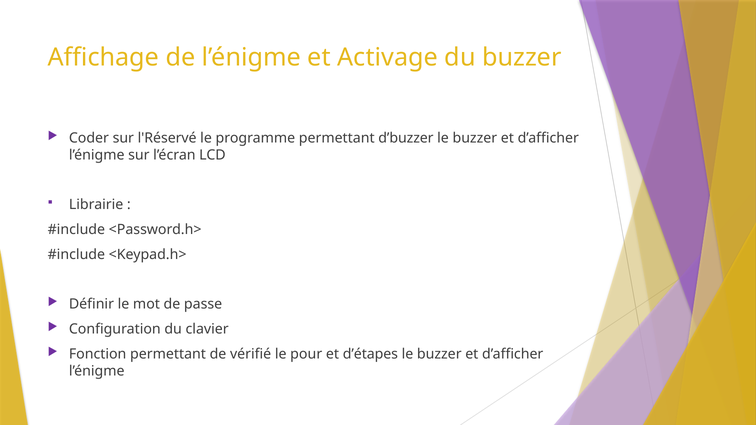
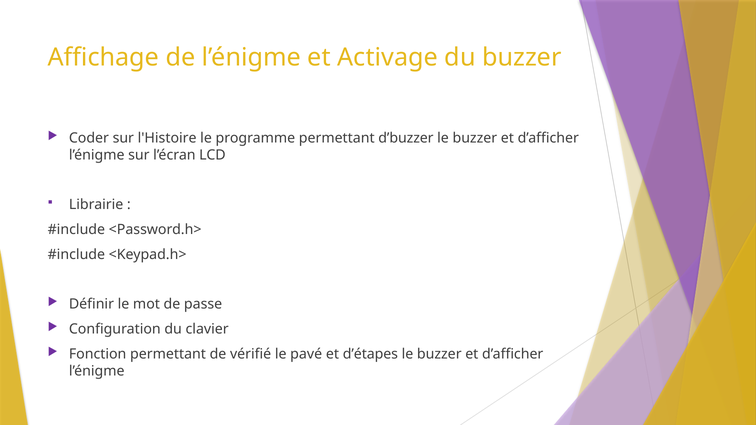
l'Réservé: l'Réservé -> l'Histoire (167, 138)
pour: pour -> pavé (306, 354)
